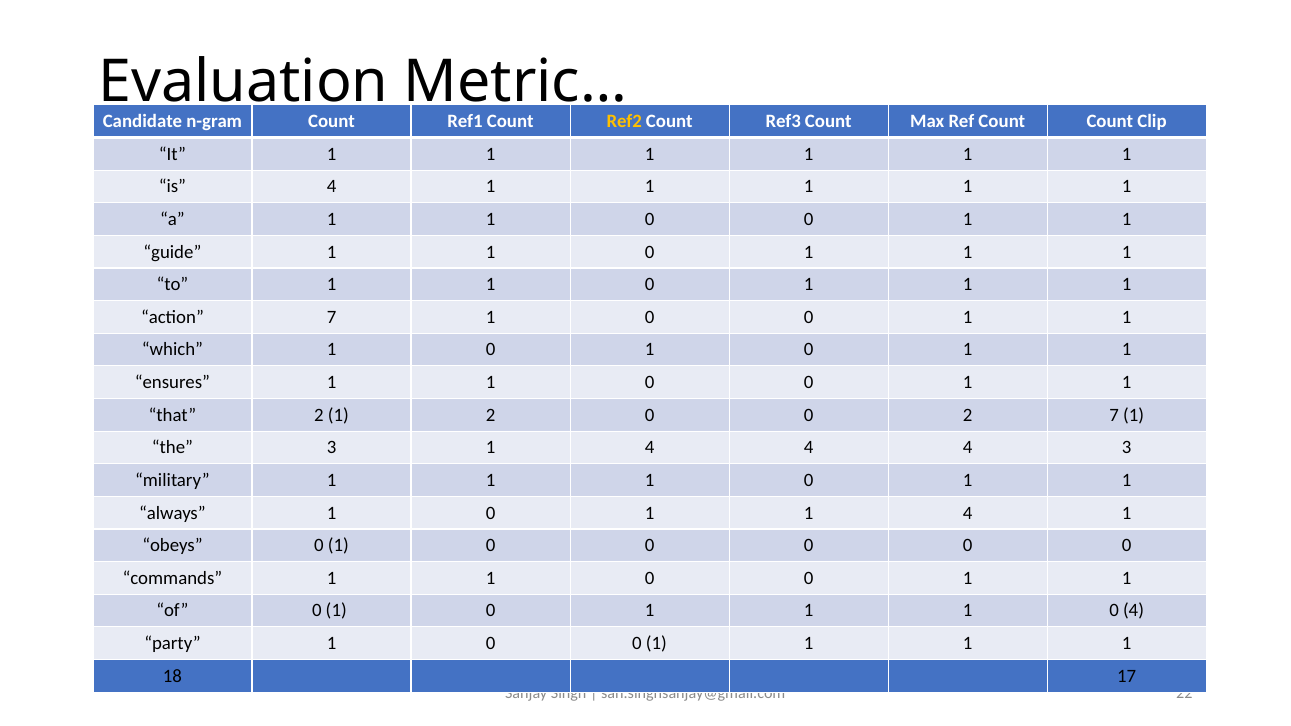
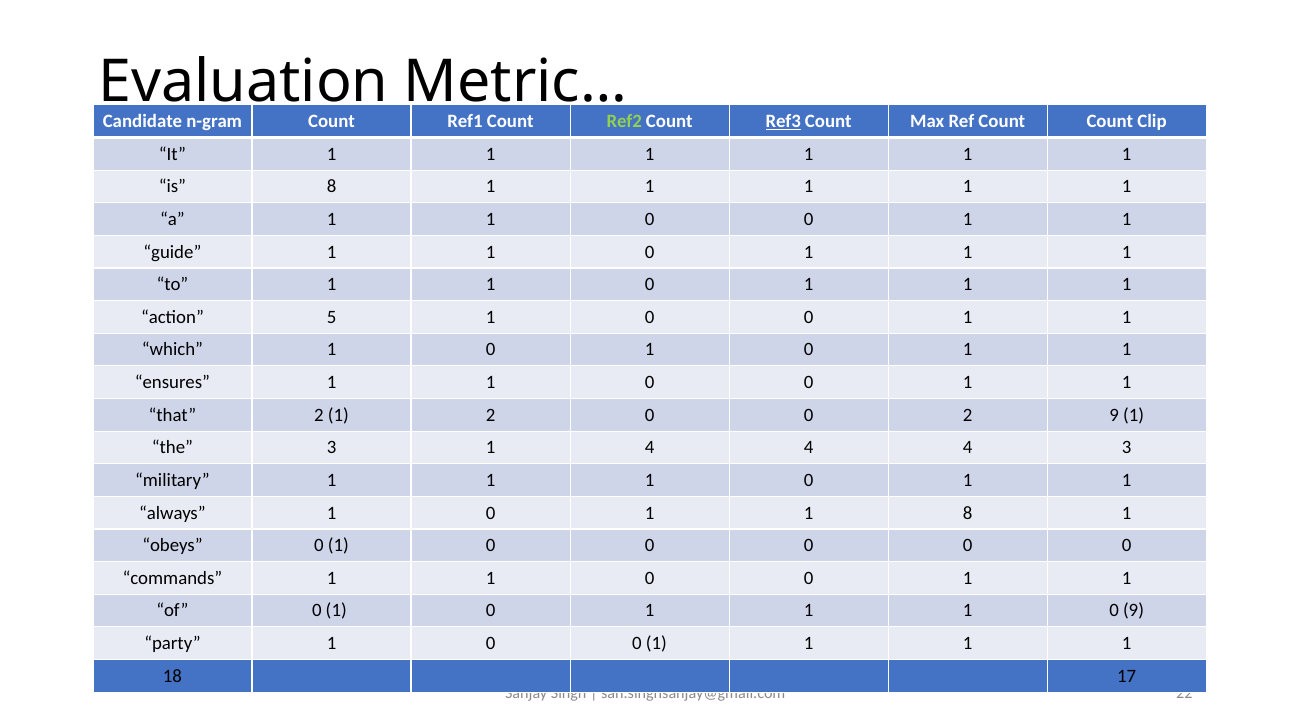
Ref2 colour: yellow -> light green (624, 121)
Ref3 underline: none -> present (783, 121)
is 4: 4 -> 8 (332, 187)
action 7: 7 -> 5 (332, 317)
2 7: 7 -> 9 (1114, 415)
1 1 4: 4 -> 8 (968, 513)
0 4: 4 -> 9 (1134, 611)
